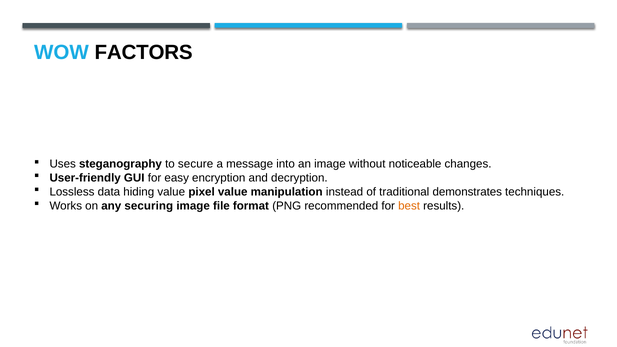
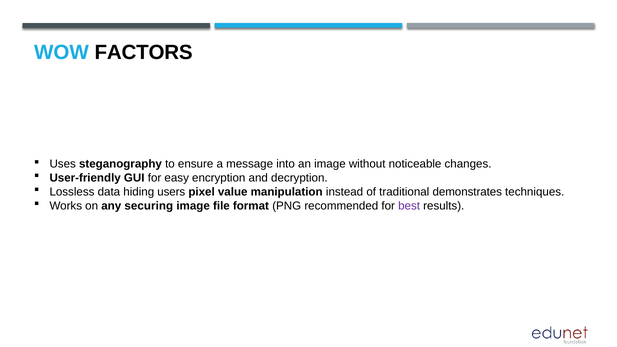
secure: secure -> ensure (196, 164)
hiding value: value -> users (171, 192)
best colour: orange -> purple (409, 206)
